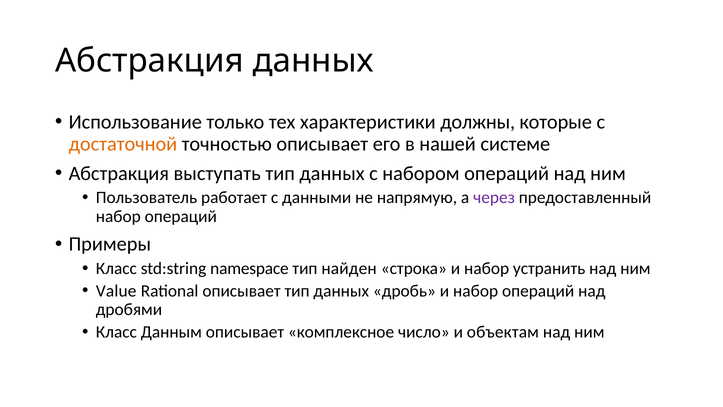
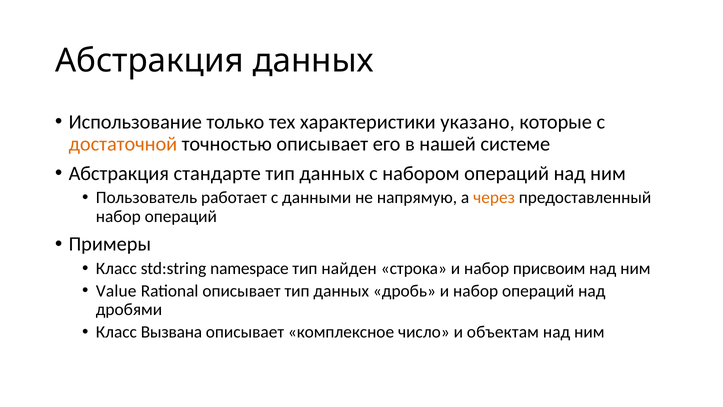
должны: должны -> указано (477, 122)
выступать: выступать -> стандарте (217, 173)
через colour: purple -> orange (494, 197)
устранить: устранить -> присвоим (549, 268)
Данным: Данным -> Вызвана (171, 332)
